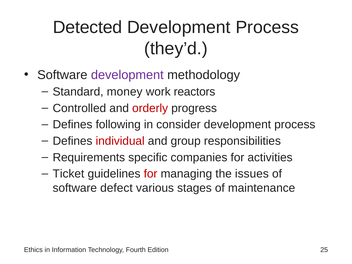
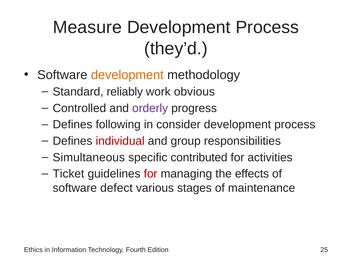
Detected: Detected -> Measure (87, 27)
development colour: purple -> orange (127, 75)
money: money -> reliably (125, 92)
reactors: reactors -> obvious (194, 92)
orderly colour: red -> purple (150, 108)
Requirements: Requirements -> Simultaneous (89, 157)
companies: companies -> contributed (199, 157)
issues: issues -> effects (252, 174)
